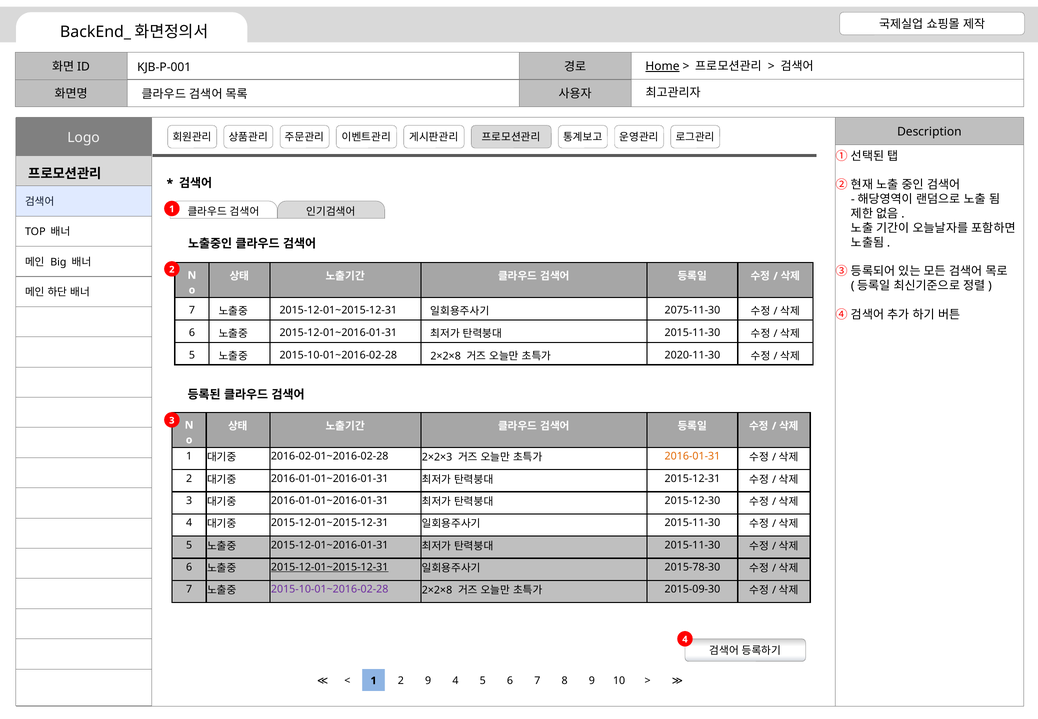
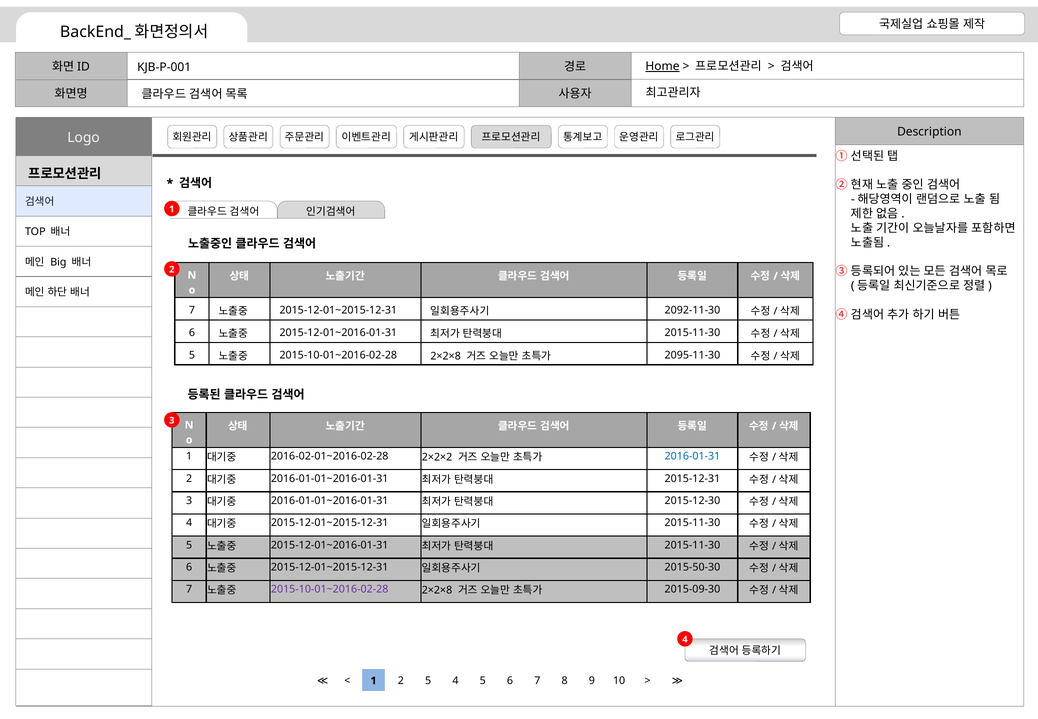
2075-11-30: 2075-11-30 -> 2092-11-30 (692, 310)
2020-11-30: 2020-11-30 -> 2095-11-30 (692, 355)
2×2×3: 2×2×3 -> 2×2×2 (437, 457)
2016-01-31 colour: orange -> blue (692, 456)
2015-12-01~2015-12-31 underline: present -> none (330, 567)
2015-78-30: 2015-78-30 -> 2015-50-30 (692, 567)
2 9: 9 -> 5 (428, 680)
